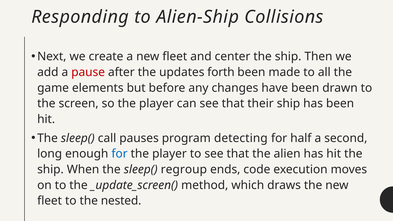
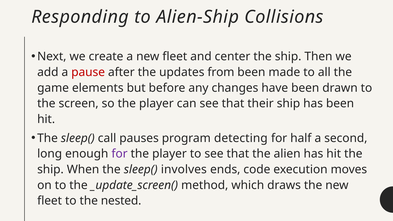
forth: forth -> from (221, 72)
for colour: blue -> purple (120, 154)
regroup: regroup -> involves (184, 169)
